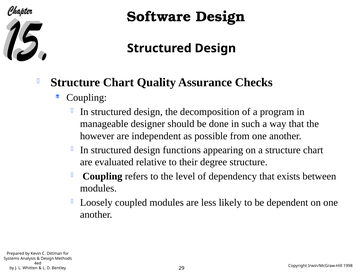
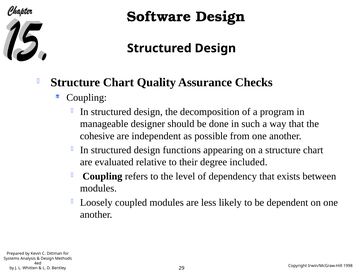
however: however -> cohesive (97, 136)
degree structure: structure -> included (249, 162)
